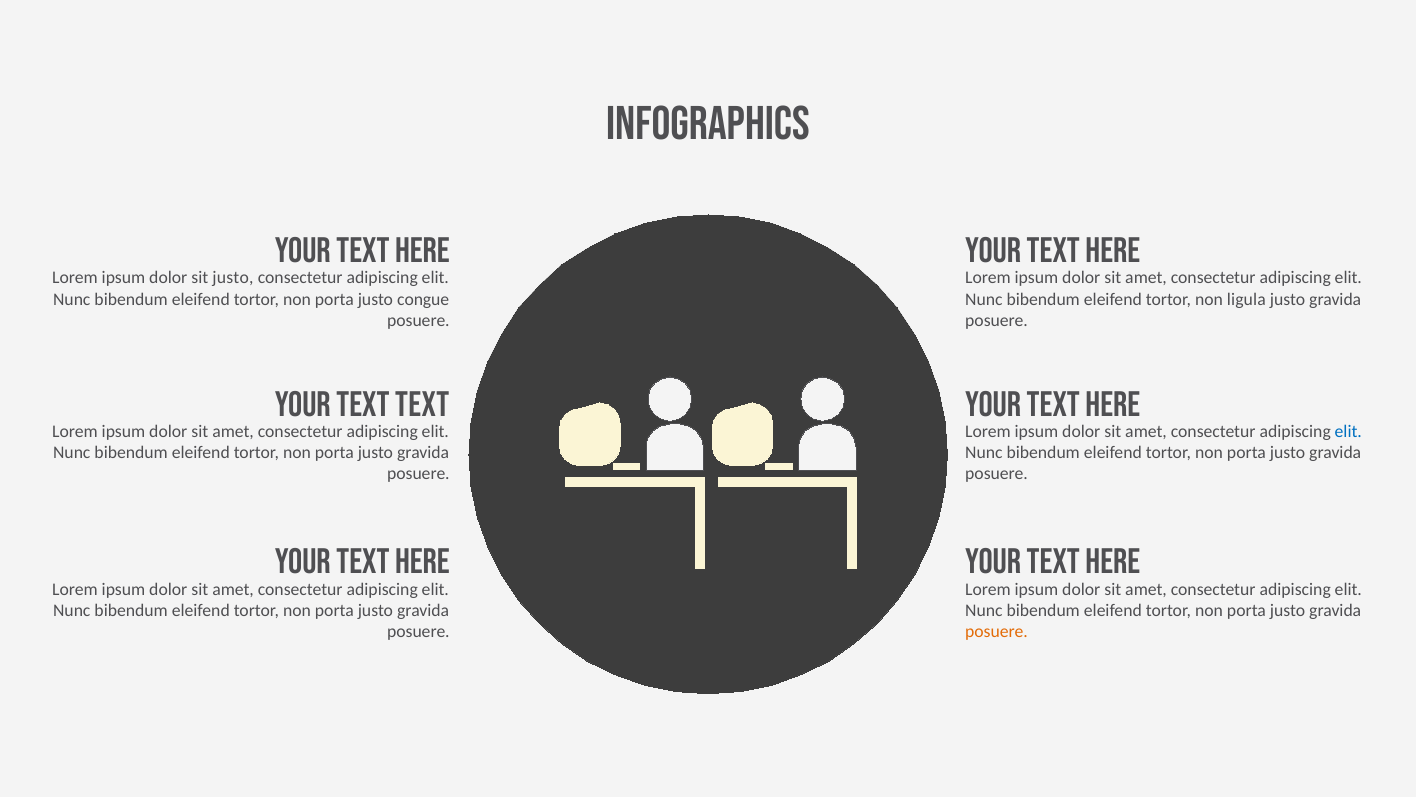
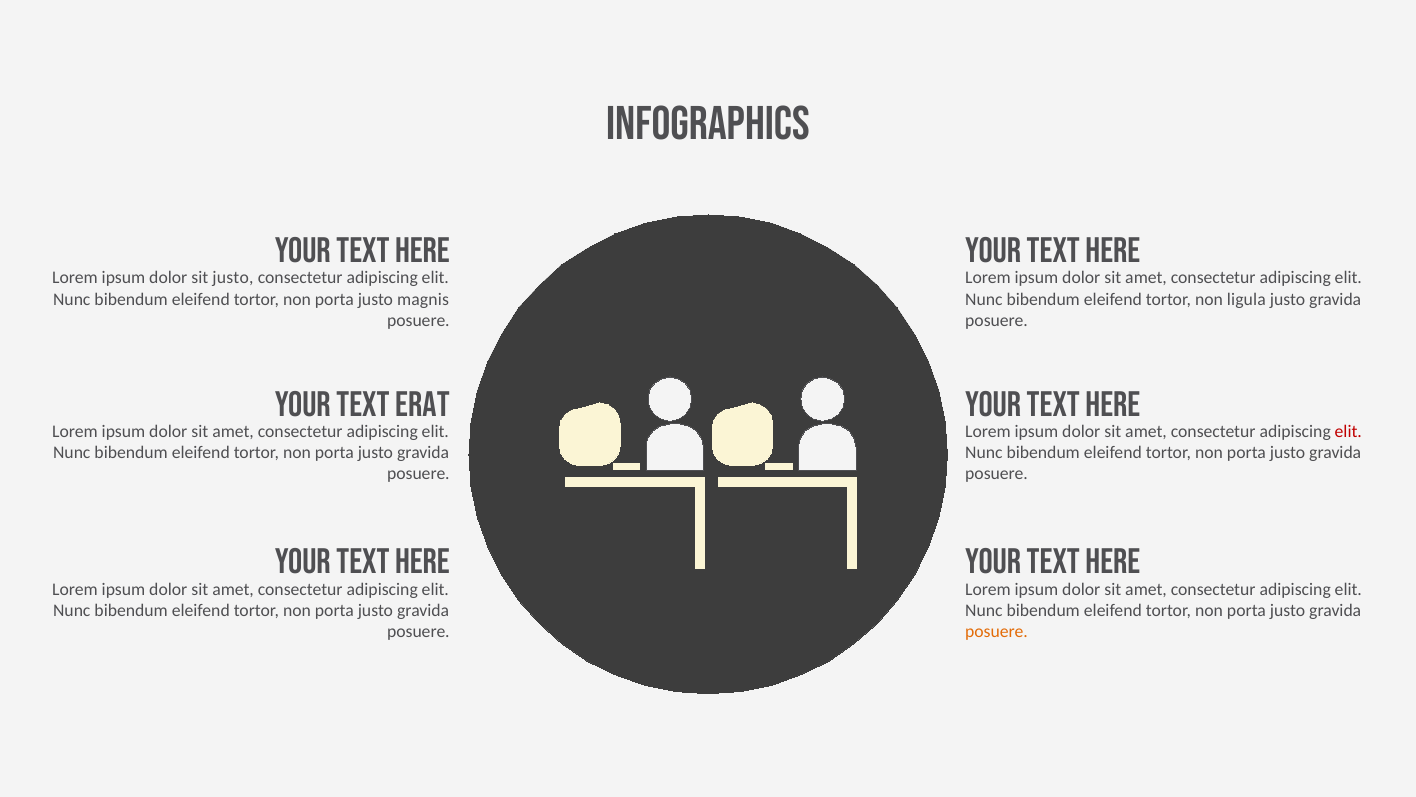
congue: congue -> magnis (423, 299)
text text: text -> erat (422, 404)
elit colour: blue -> red (1348, 431)
